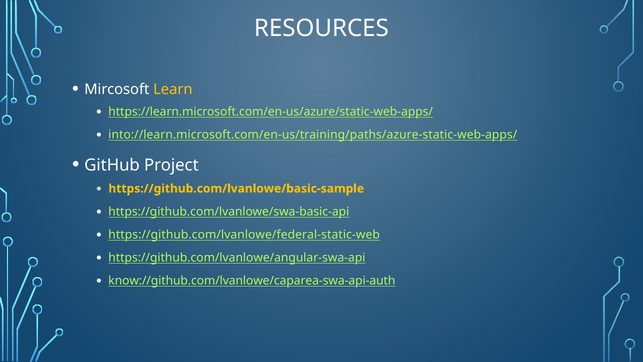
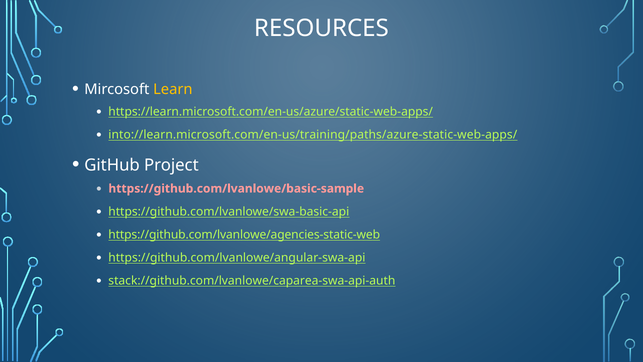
https://github.com/lvanlowe/basic-sample colour: yellow -> pink (236, 188)
https://github.com/lvanlowe/federal-static-web: https://github.com/lvanlowe/federal-static-web -> https://github.com/lvanlowe/agencies-static-web (244, 234)
know://github.com/lvanlowe/caparea-swa-api-auth: know://github.com/lvanlowe/caparea-swa-api-auth -> stack://github.com/lvanlowe/caparea-swa-api-auth (252, 280)
